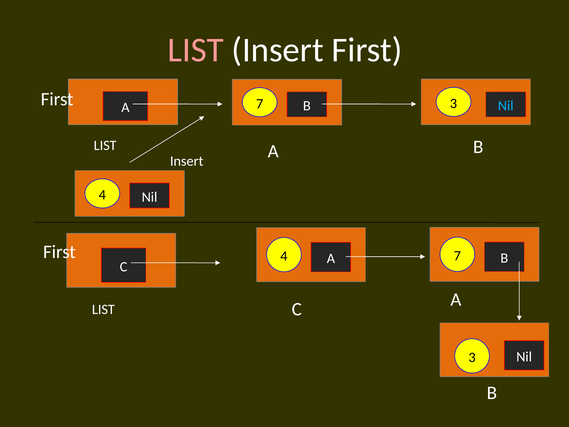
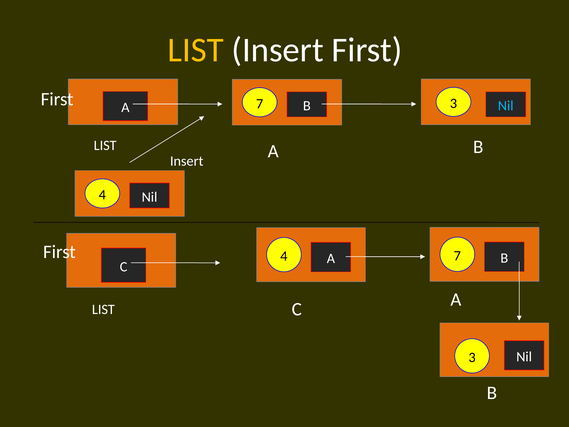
LIST colour: pink -> yellow (196, 50)
